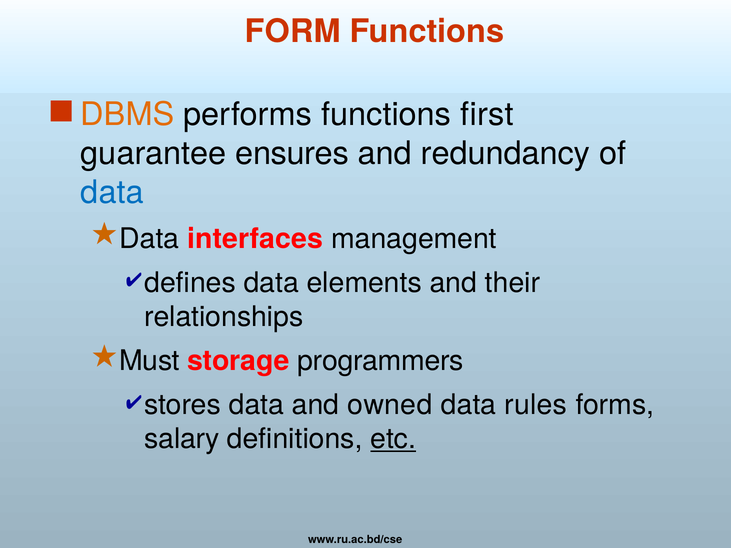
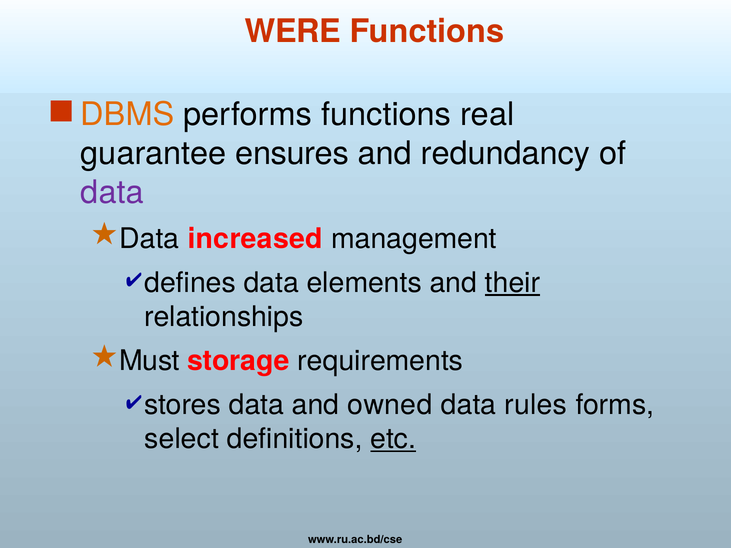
FORM: FORM -> WERE (293, 32)
first: first -> real (487, 115)
data colour: blue -> purple (112, 193)
interfaces: interfaces -> increased (255, 239)
their underline: none -> present (512, 283)
programmers: programmers -> requirements (380, 361)
salary: salary -> select (182, 439)
